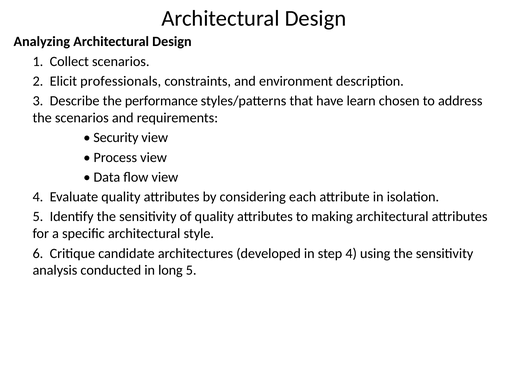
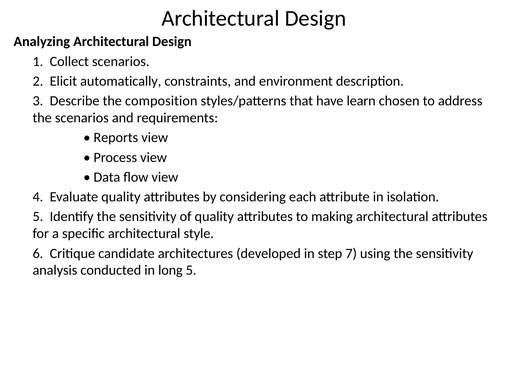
professionals: professionals -> automatically (121, 81)
performance: performance -> composition (161, 101)
Security: Security -> Reports (116, 138)
step 4: 4 -> 7 (351, 253)
